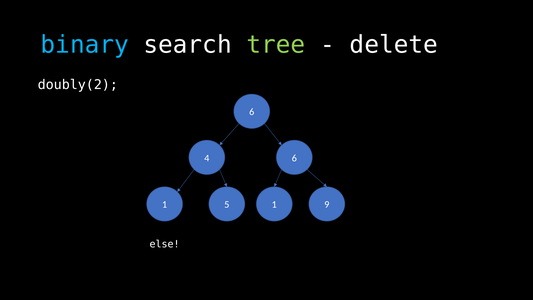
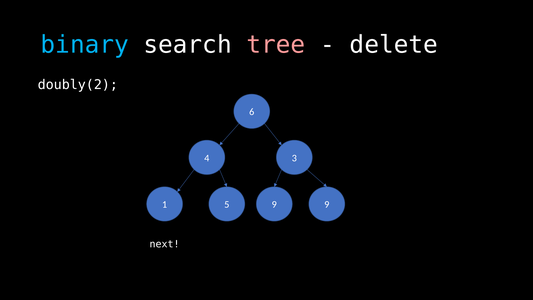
tree colour: light green -> pink (276, 45)
4 6: 6 -> 3 (294, 158)
5 1: 1 -> 9 (274, 205)
else: else -> next (165, 244)
